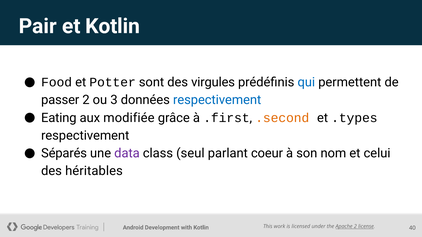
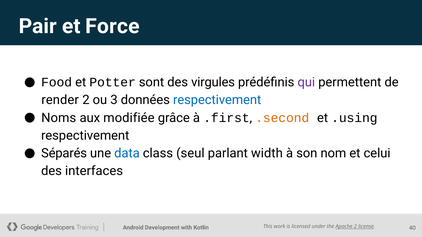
et Kotlin: Kotlin -> Force (112, 26)
qui colour: blue -> purple (306, 82)
passer: passer -> render (60, 100)
Eating: Eating -> Noms (59, 118)
.types: .types -> .using (354, 118)
data colour: purple -> blue (127, 154)
coeur: coeur -> width (267, 154)
héritables: héritables -> interfaces (94, 171)
